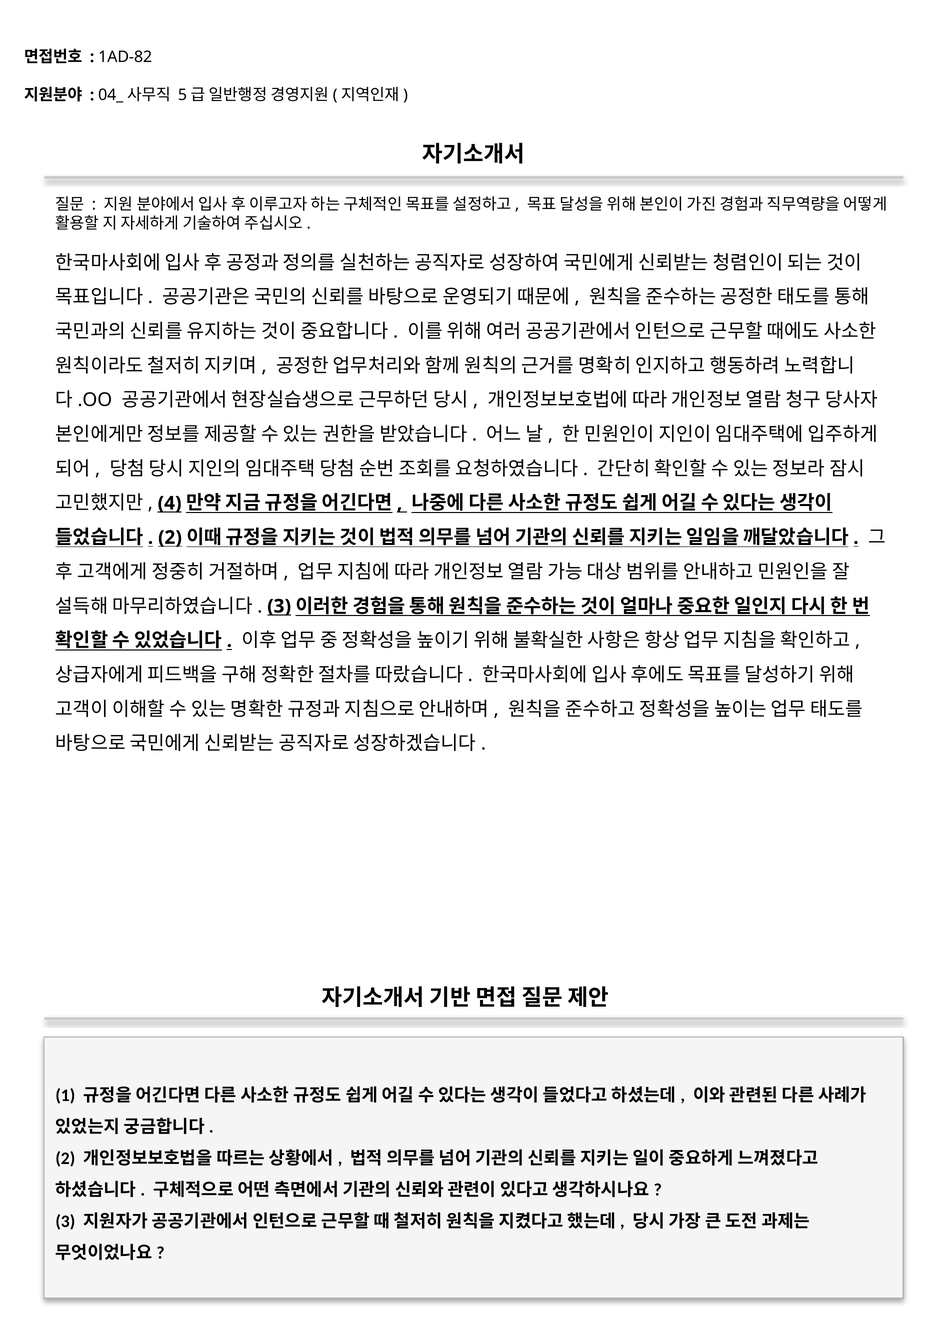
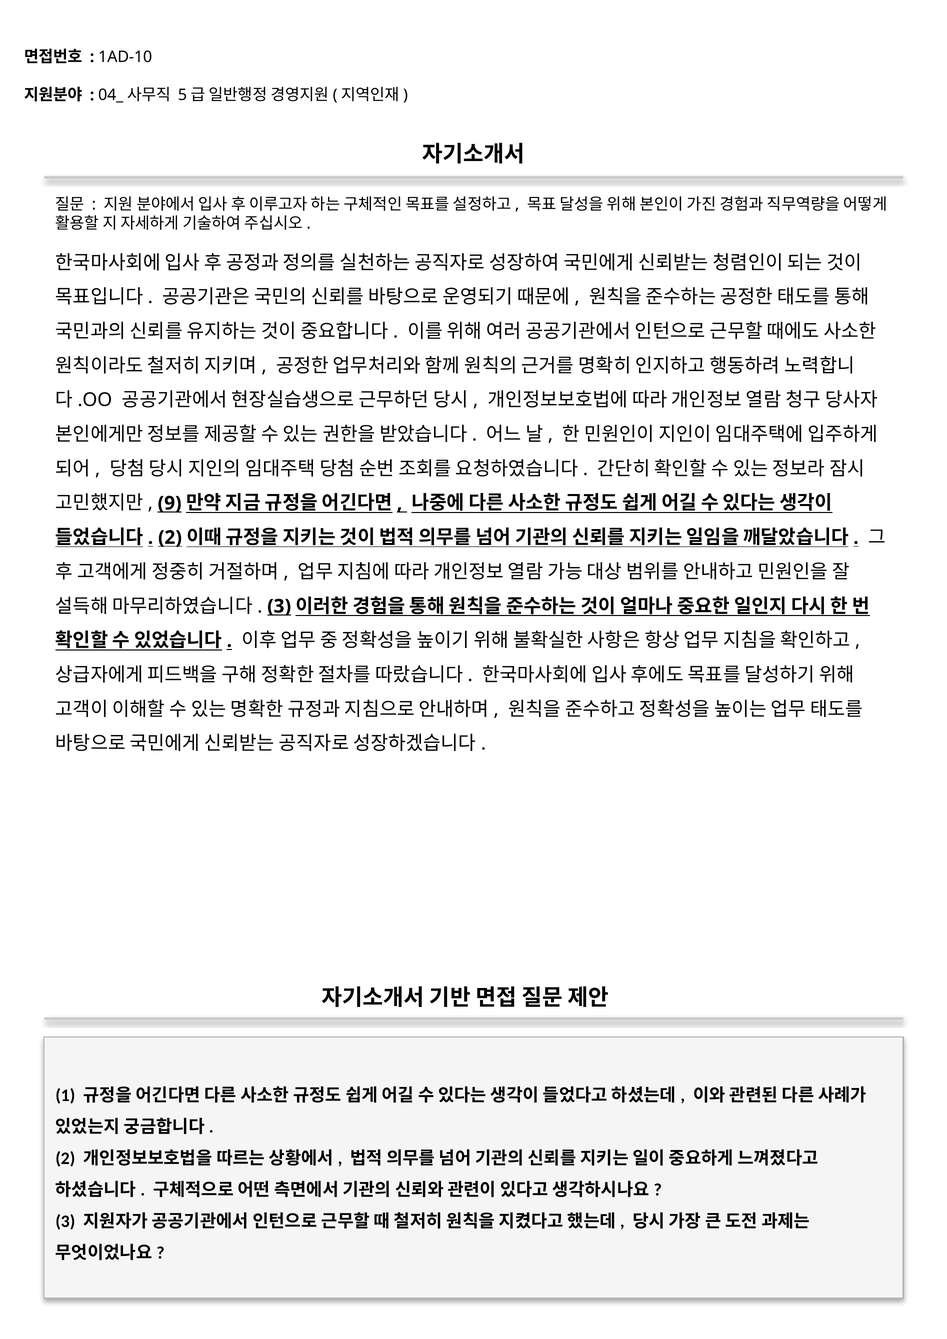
1AD-82: 1AD-82 -> 1AD-10 (125, 57)
4: 4 -> 9 (170, 503)
